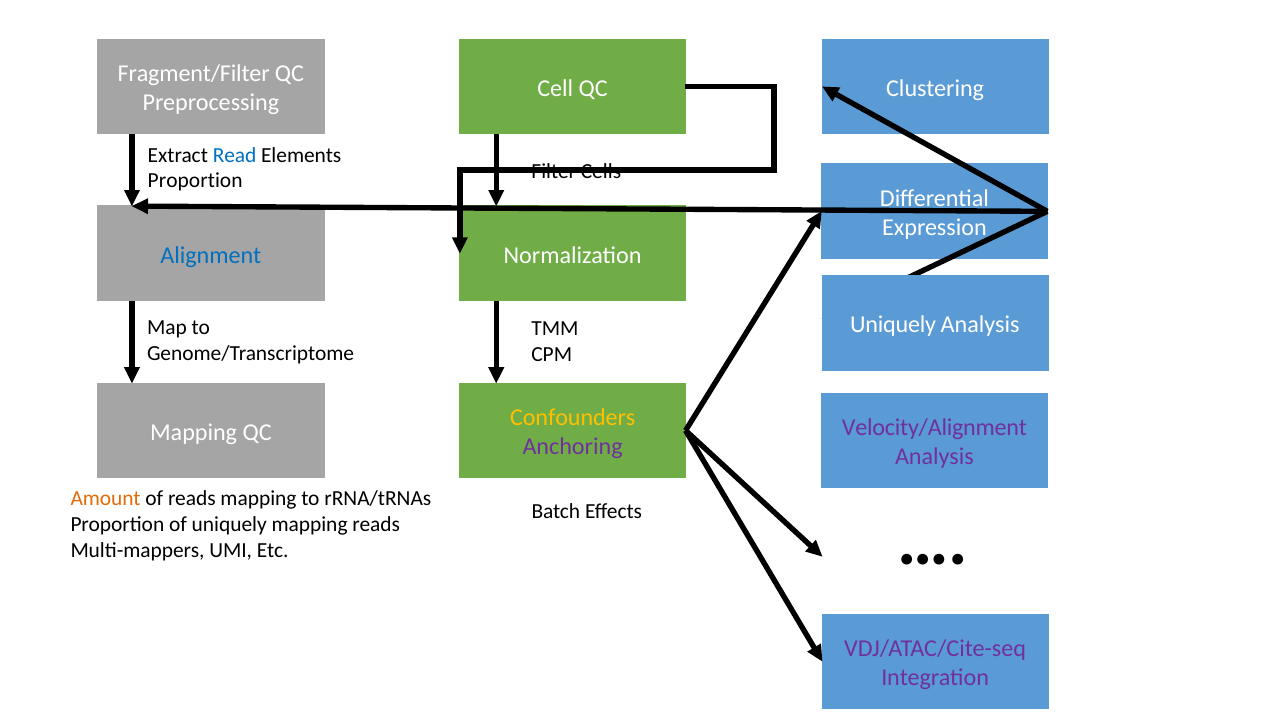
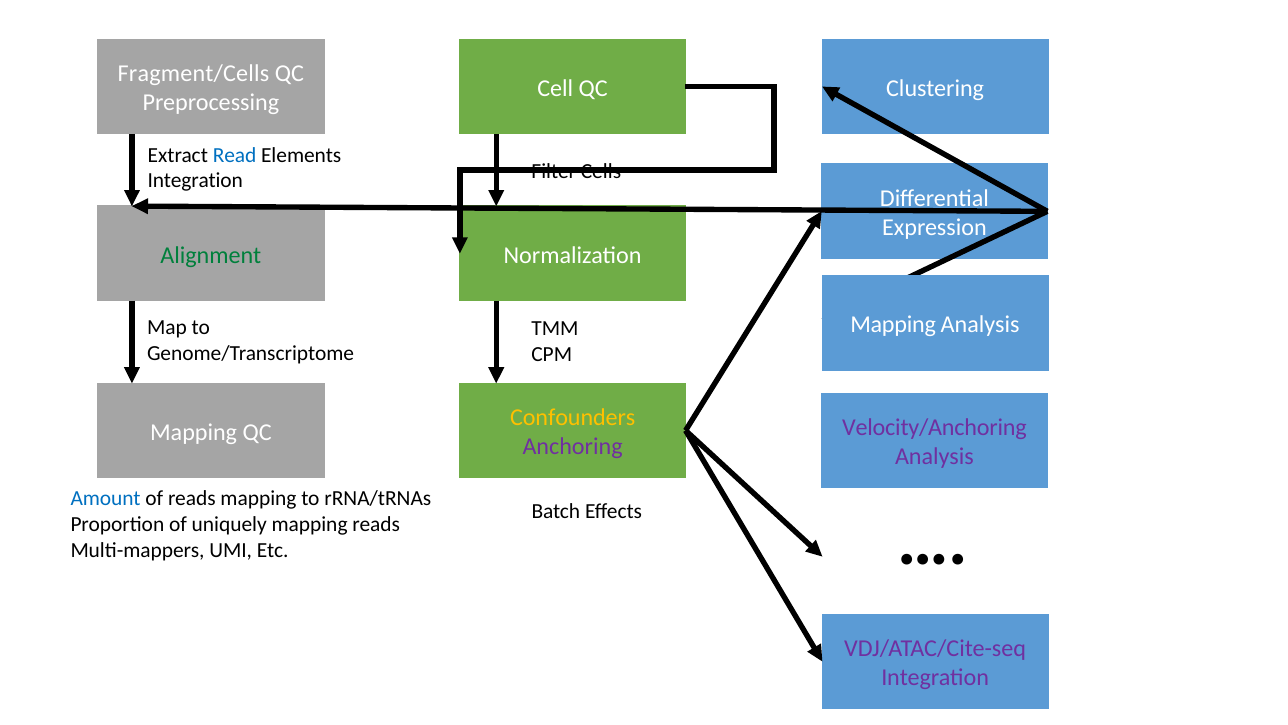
Fragment/Filter: Fragment/Filter -> Fragment/Cells (193, 74)
Proportion: Proportion -> Integration (195, 181)
Alignment colour: blue -> green (211, 255)
Uniquely: Uniquely -> Mapping (893, 325)
Velocity/Alignment: Velocity/Alignment -> Velocity/Anchoring (934, 427)
Amount colour: orange -> blue (106, 499)
